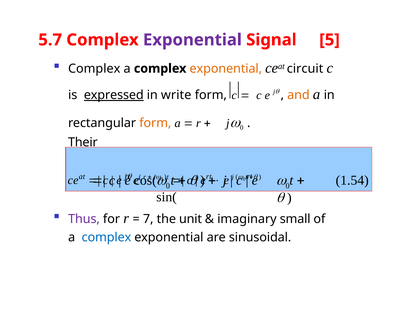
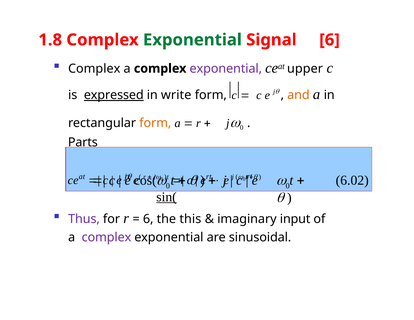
5.7: 5.7 -> 1.8 (50, 40)
Exponential colour: purple -> green (192, 40)
Signal 5: 5 -> 6 (330, 40)
exponential colour: orange -> purple (226, 69)
circuit: circuit -> upper (305, 69)
Their: Their -> Parts (83, 142)
1.54: 1.54 -> 6.02 (352, 180)
sin( underline: none -> present (167, 197)
7: 7 -> 6 (148, 219)
unit: unit -> this (190, 219)
small: small -> input (295, 219)
complex colour: blue -> purple (106, 237)
